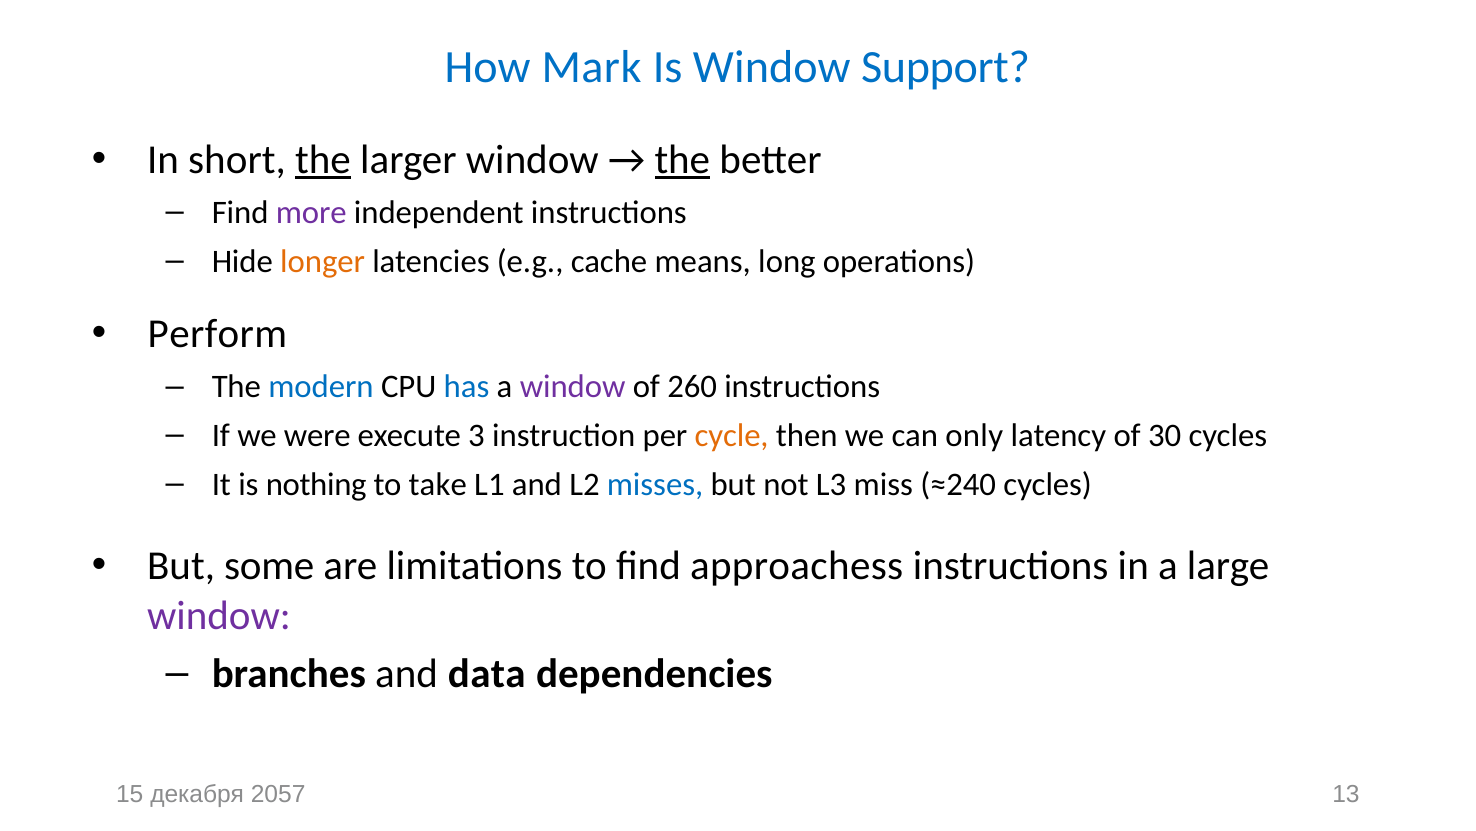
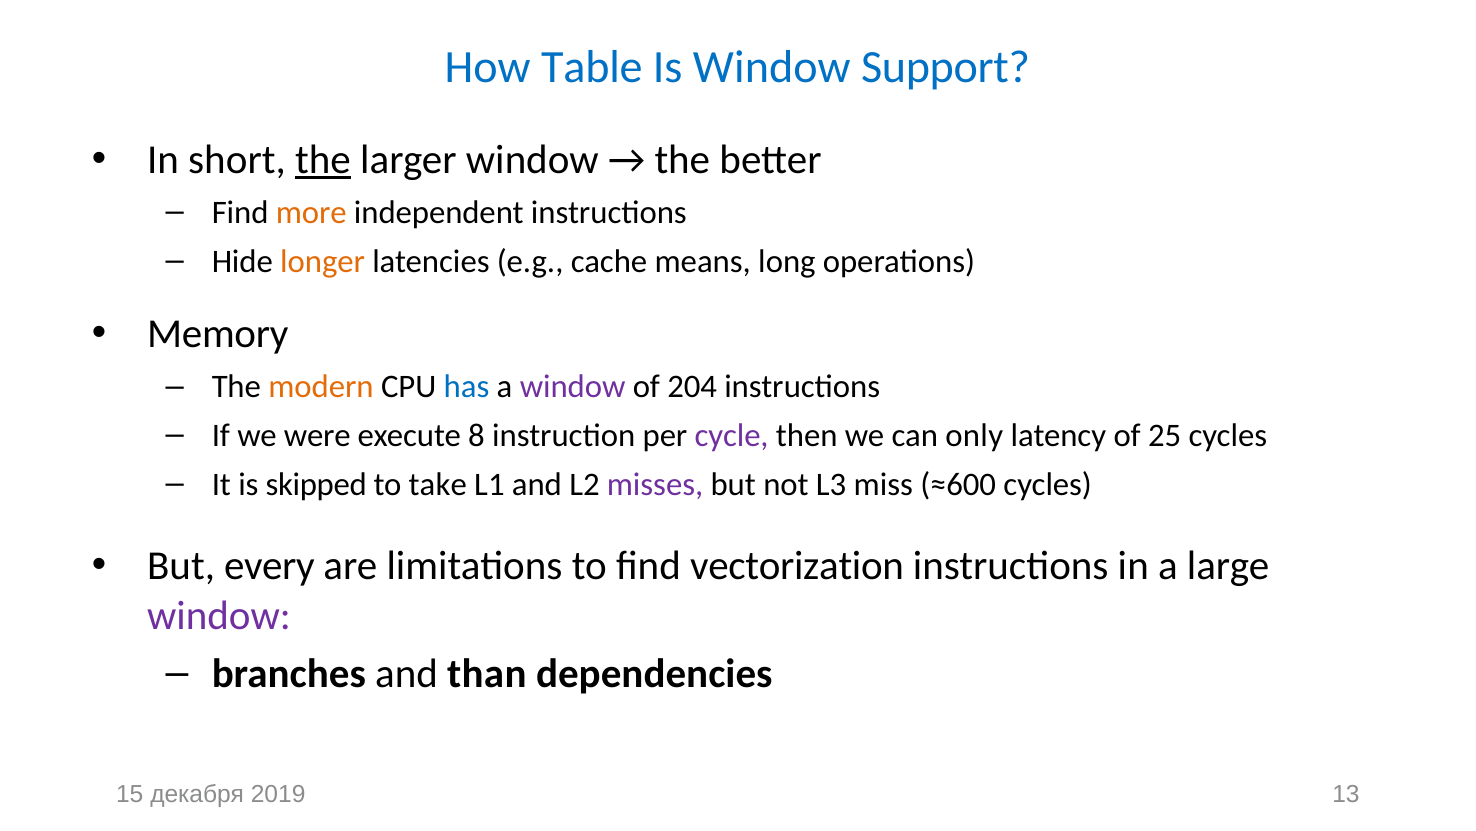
Mark: Mark -> Table (592, 68)
the underline: present -> none (682, 160)
more colour: purple -> orange (311, 213)
Perform: Perform -> Memory (218, 334)
modern colour: blue -> orange (321, 387)
260: 260 -> 204 (692, 387)
3: 3 -> 8 (477, 435)
cycle colour: orange -> purple (732, 435)
30: 30 -> 25 (1165, 435)
nothing: nothing -> skipped (316, 484)
misses colour: blue -> purple (655, 484)
≈240: ≈240 -> ≈600 (958, 484)
some: some -> every (269, 566)
approachess: approachess -> vectorization (797, 566)
data: data -> than (487, 673)
2057: 2057 -> 2019 (278, 793)
